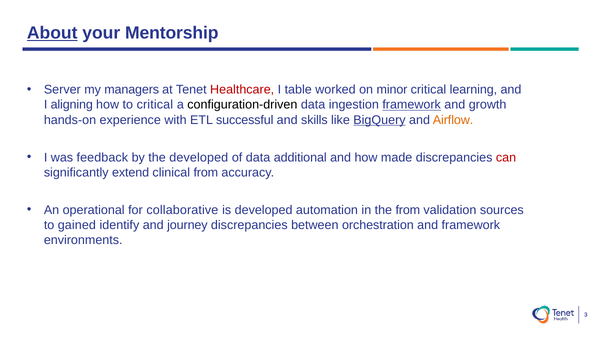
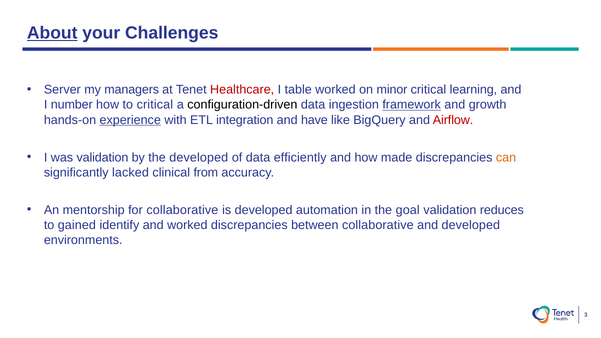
Mentorship: Mentorship -> Challenges (172, 33)
aligning: aligning -> number (72, 105)
experience underline: none -> present (130, 120)
successful: successful -> integration (245, 120)
skills: skills -> have (314, 120)
BigQuery underline: present -> none (379, 120)
Airflow colour: orange -> red (453, 120)
was feedback: feedback -> validation (102, 157)
additional: additional -> efficiently (300, 157)
can colour: red -> orange (506, 157)
extend: extend -> lacked (130, 173)
operational: operational -> mentorship (94, 210)
the from: from -> goal (408, 210)
sources: sources -> reduces (502, 210)
and journey: journey -> worked (187, 225)
between orchestration: orchestration -> collaborative (378, 225)
and framework: framework -> developed (471, 225)
